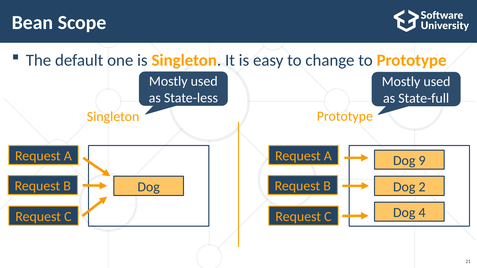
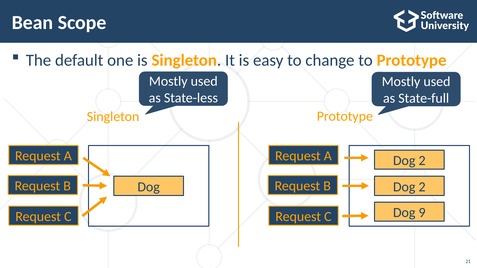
9: 9 -> 2 (422, 161)
4: 4 -> 9 (422, 213)
